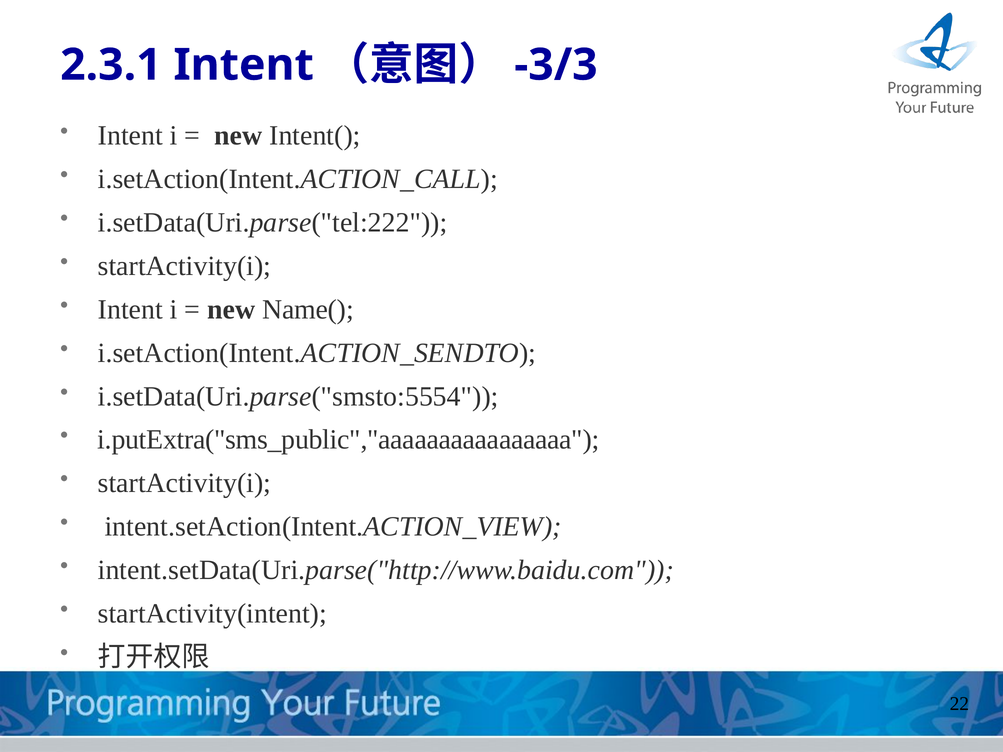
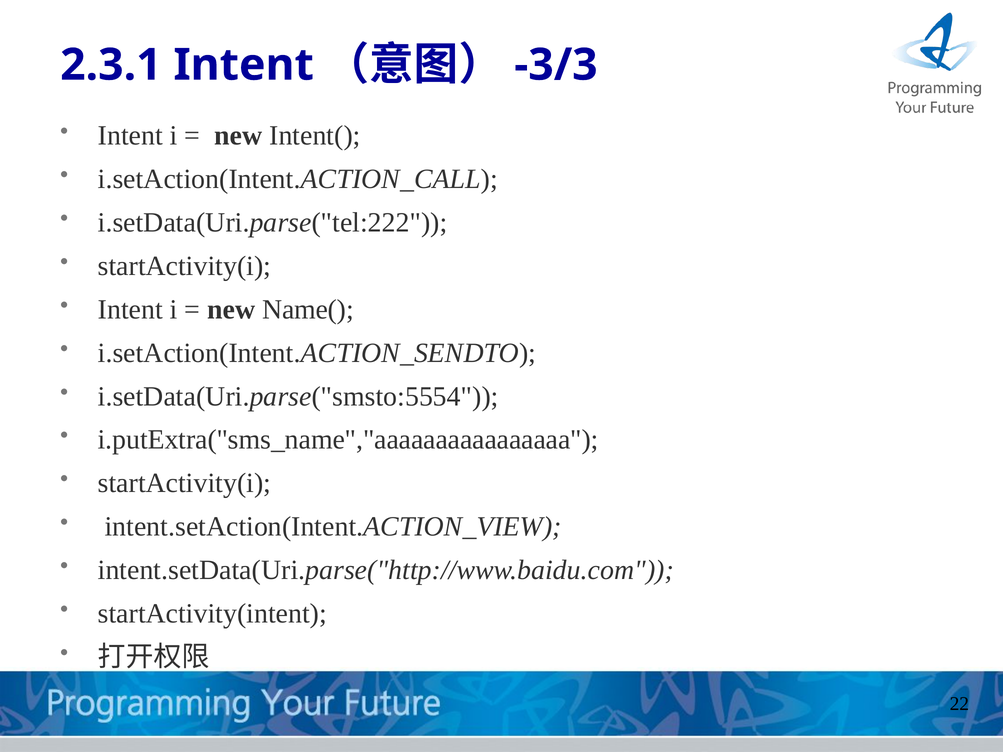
i.putExtra("sms_public","aaaaaaaaaaaaaaaa: i.putExtra("sms_public","aaaaaaaaaaaaaaaa -> i.putExtra("sms_name","aaaaaaaaaaaaaaaa (348, 440)
